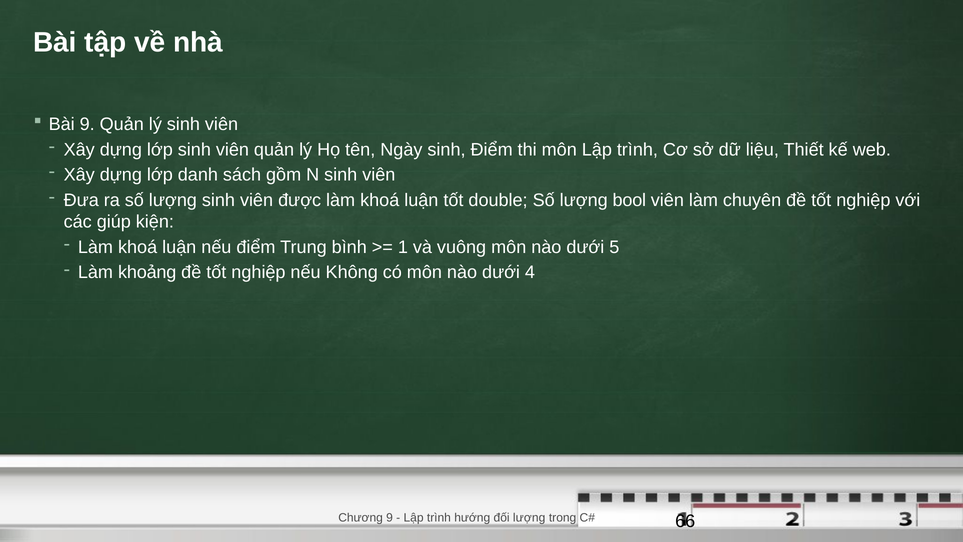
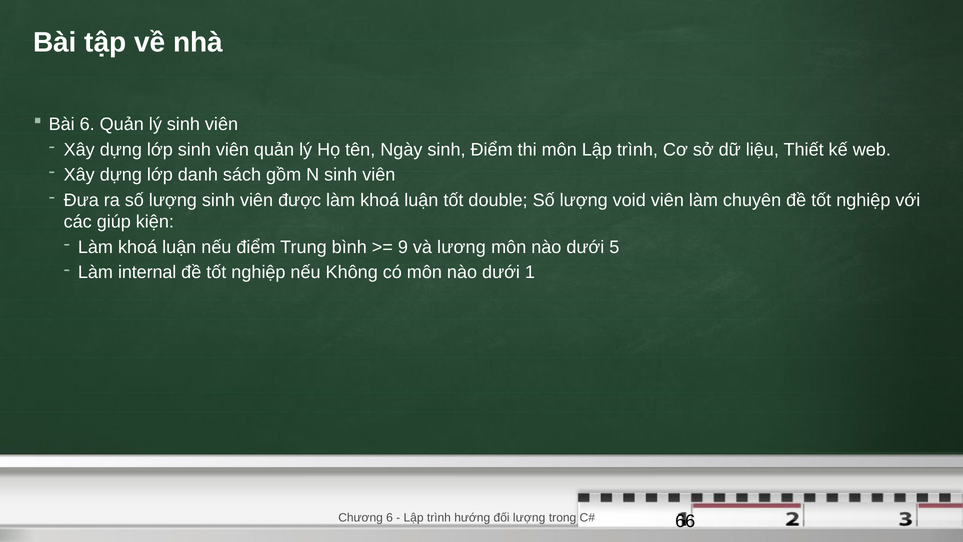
Bài 9: 9 -> 6 (87, 124)
bool: bool -> void (629, 200)
1: 1 -> 9 (403, 247)
vuông: vuông -> lương (461, 247)
khoảng: khoảng -> internal (147, 272)
4: 4 -> 1 (530, 272)
Chương 9: 9 -> 6 (390, 517)
